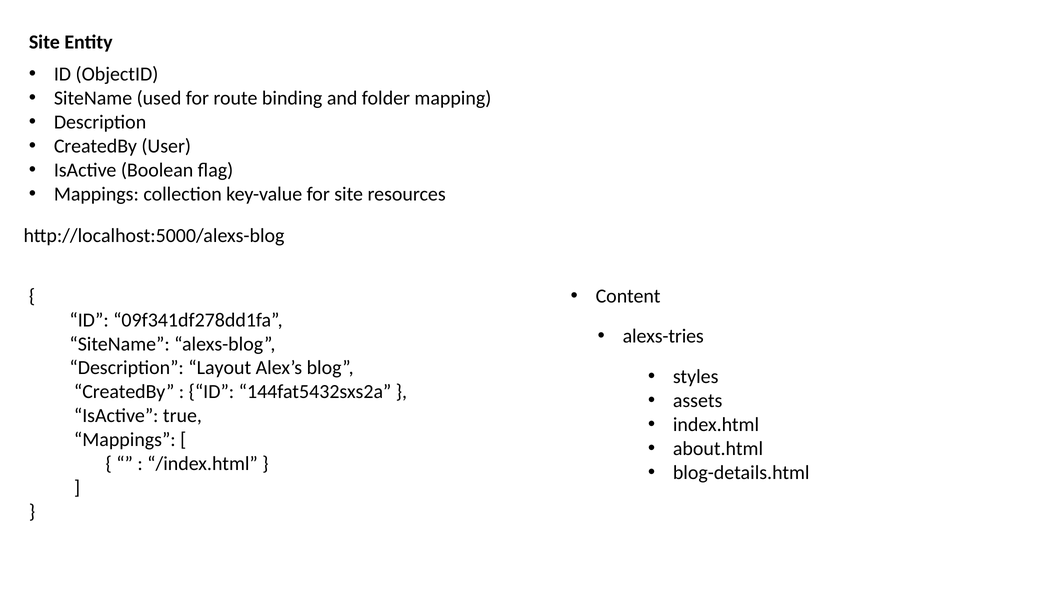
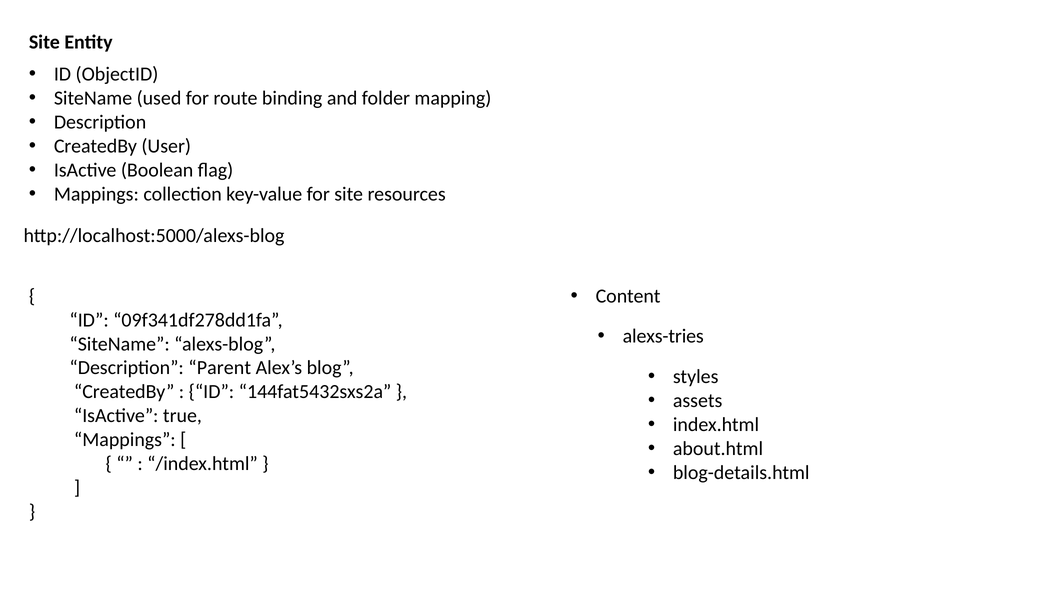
Layout: Layout -> Parent (220, 368)
